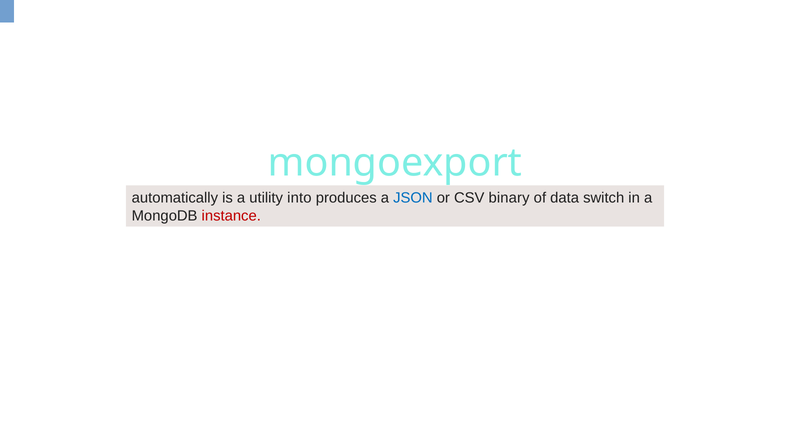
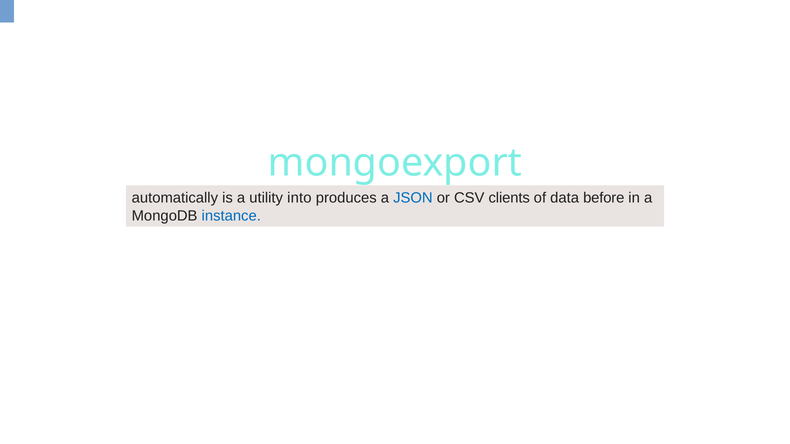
binary: binary -> clients (509, 198)
switch: switch -> before (604, 198)
instance colour: red -> blue (231, 216)
